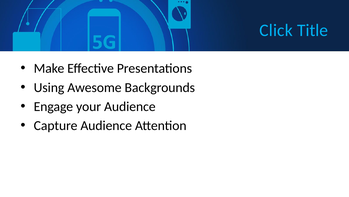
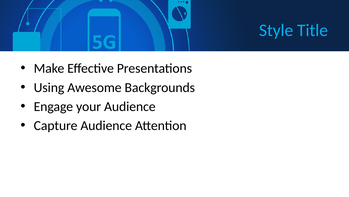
Click: Click -> Style (276, 30)
